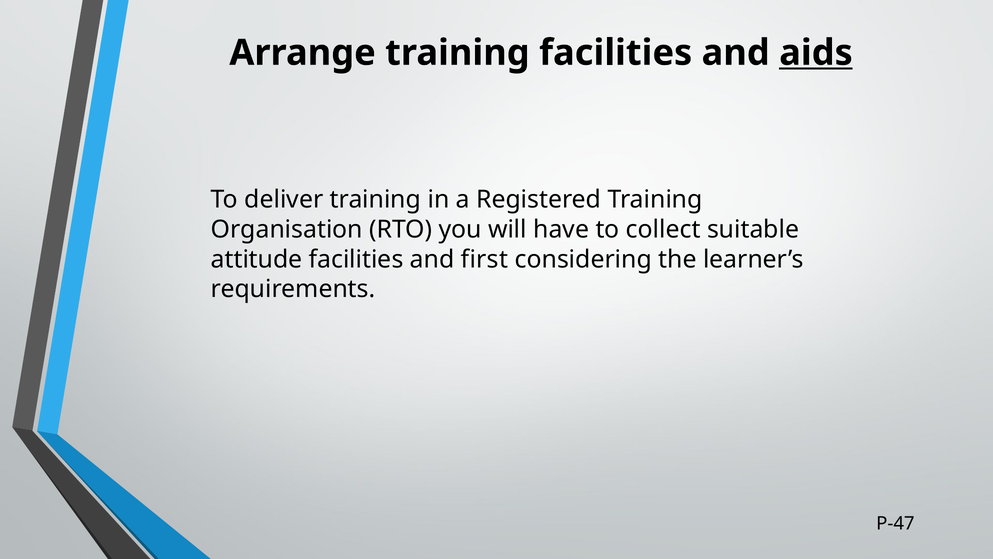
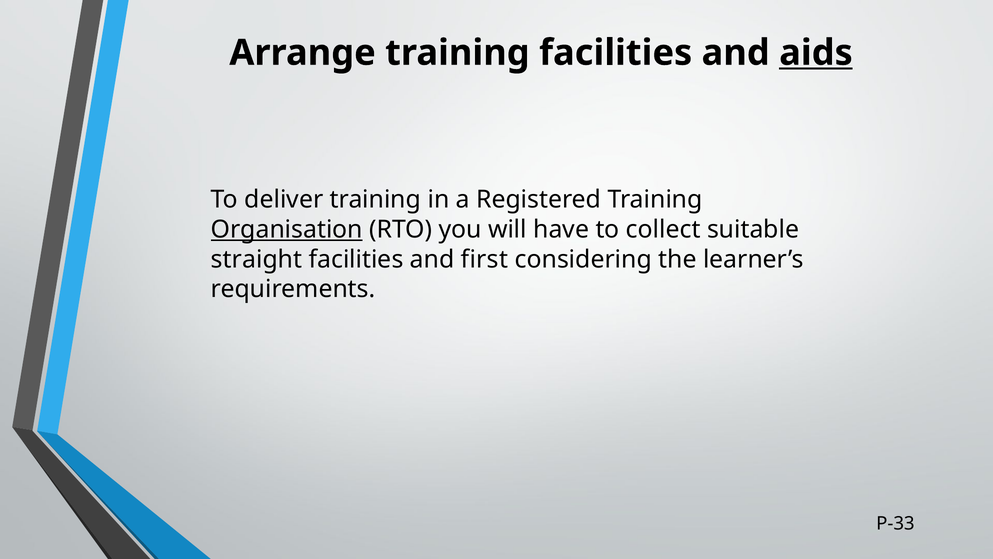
Organisation underline: none -> present (287, 229)
attitude: attitude -> straight (257, 259)
P-47: P-47 -> P-33 (895, 523)
